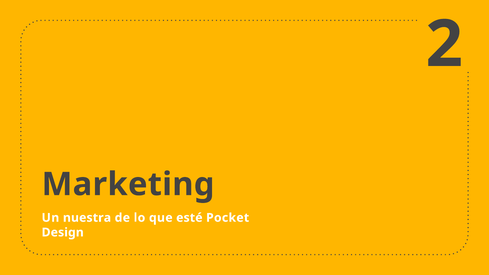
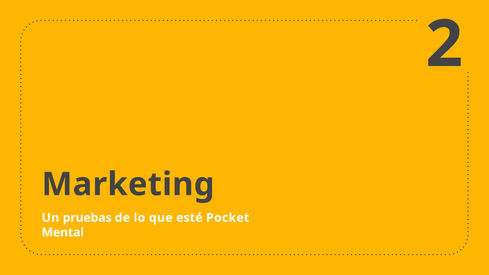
nuestra: nuestra -> pruebas (87, 218)
Design: Design -> Mental (63, 232)
